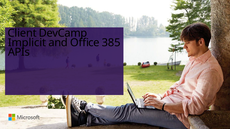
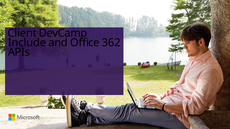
Implicit: Implicit -> Include (27, 43)
385: 385 -> 362 (111, 43)
